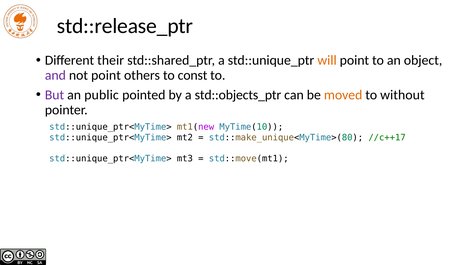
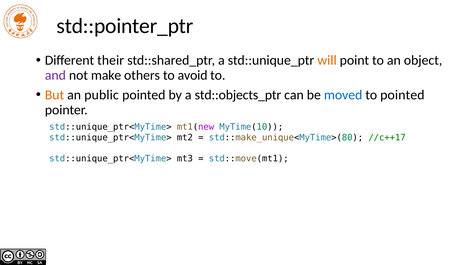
std::release_ptr: std::release_ptr -> std::pointer_ptr (125, 26)
not point: point -> make (106, 75)
const: const -> avoid (193, 75)
But colour: purple -> orange (54, 95)
moved colour: orange -> blue (343, 95)
to without: without -> pointed (402, 95)
